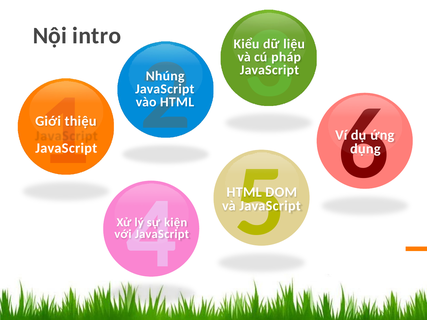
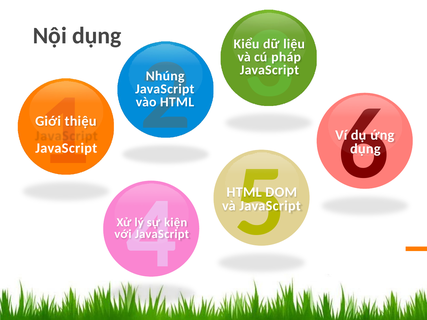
Nội intro: intro -> dụng (97, 36)
